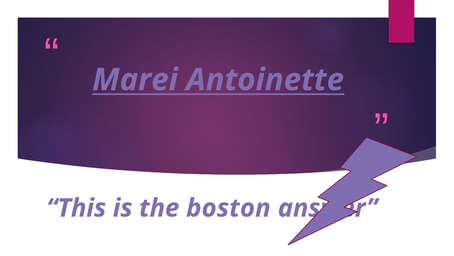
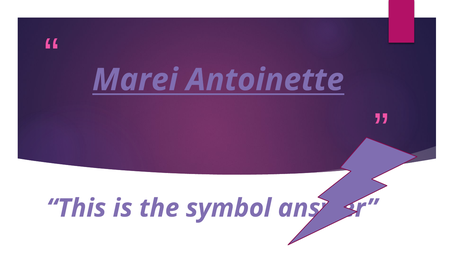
boston: boston -> symbol (229, 208)
